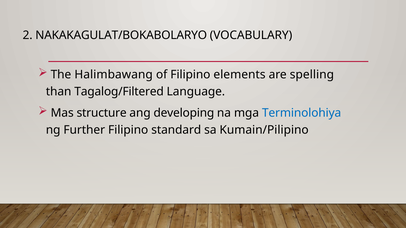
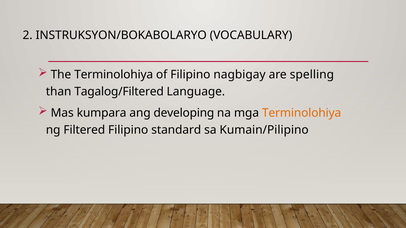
NAKAKAGULAT/BOKABOLARYO: NAKAKAGULAT/BOKABOLARYO -> INSTRUKSYON/BOKABOLARYO (121, 35)
The Halimbawang: Halimbawang -> Terminolohiya (114, 75)
elements: elements -> nagbigay (240, 75)
structure: structure -> kumpara (102, 113)
Terminolohiya colour: blue -> orange (302, 113)
Further: Further -> Filtered (84, 130)
